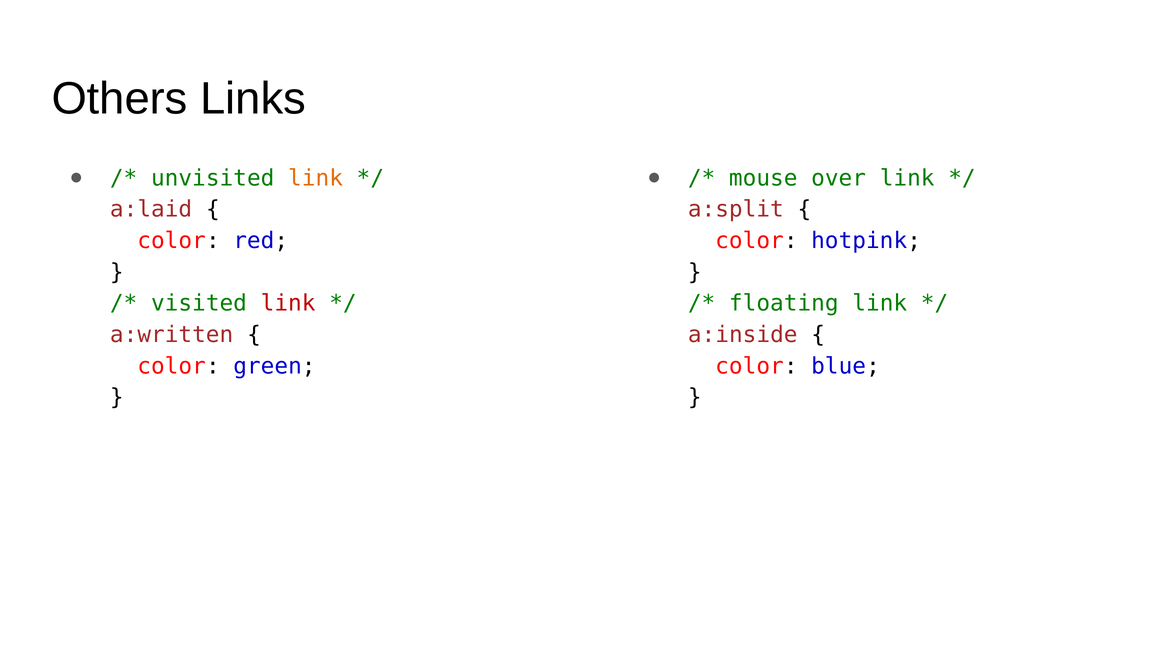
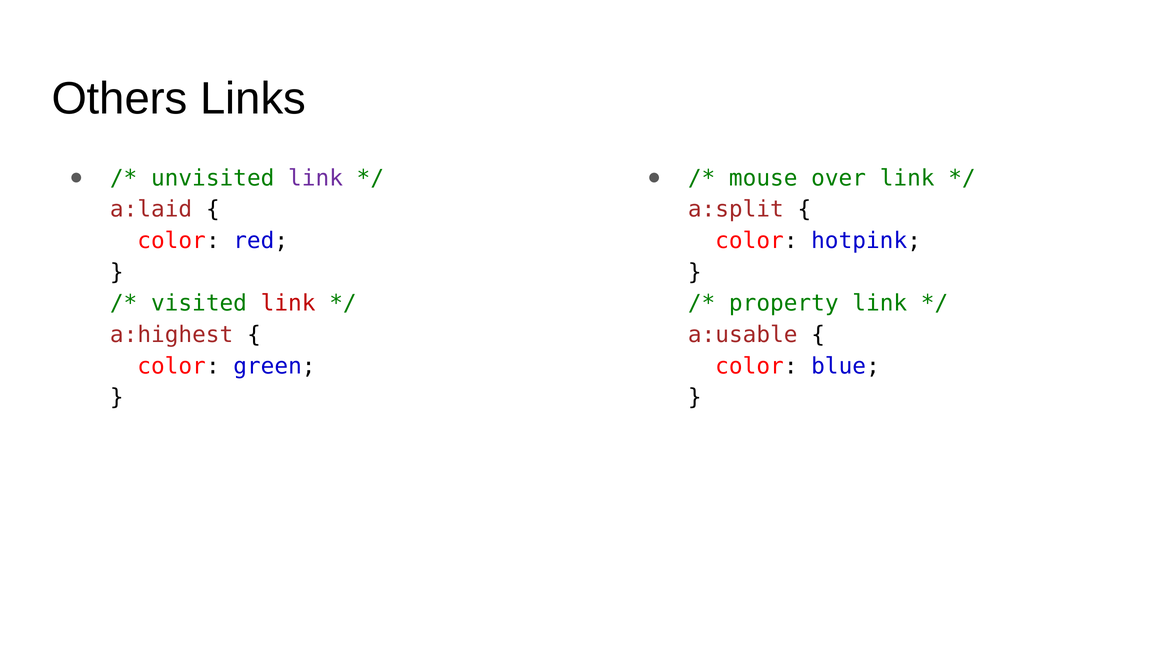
link colour: orange -> purple (316, 178)
floating: floating -> property (784, 304)
a:written: a:written -> a:highest (172, 335)
a:inside: a:inside -> a:usable (743, 335)
